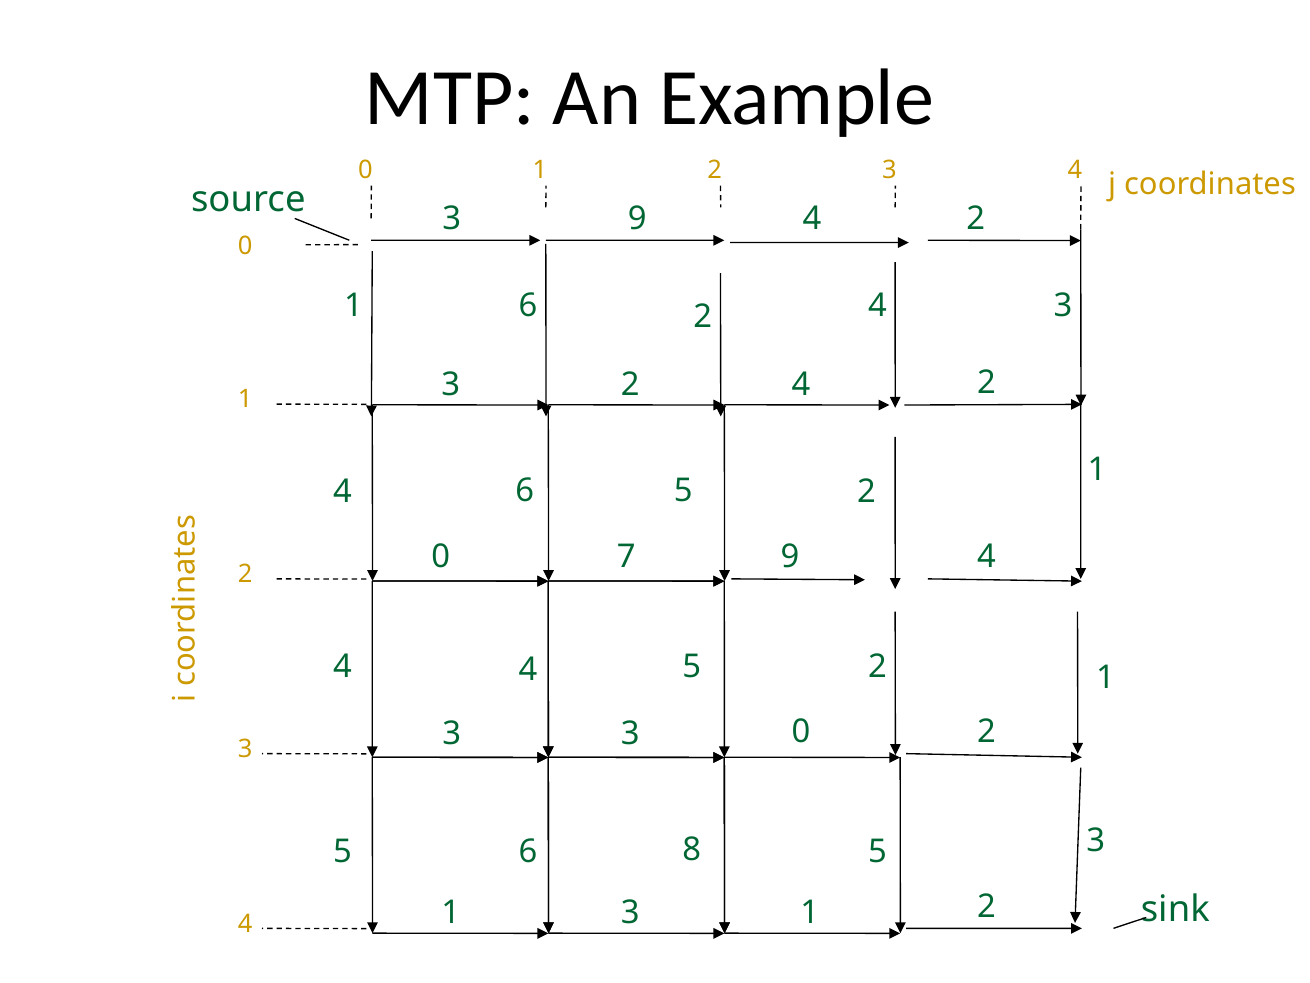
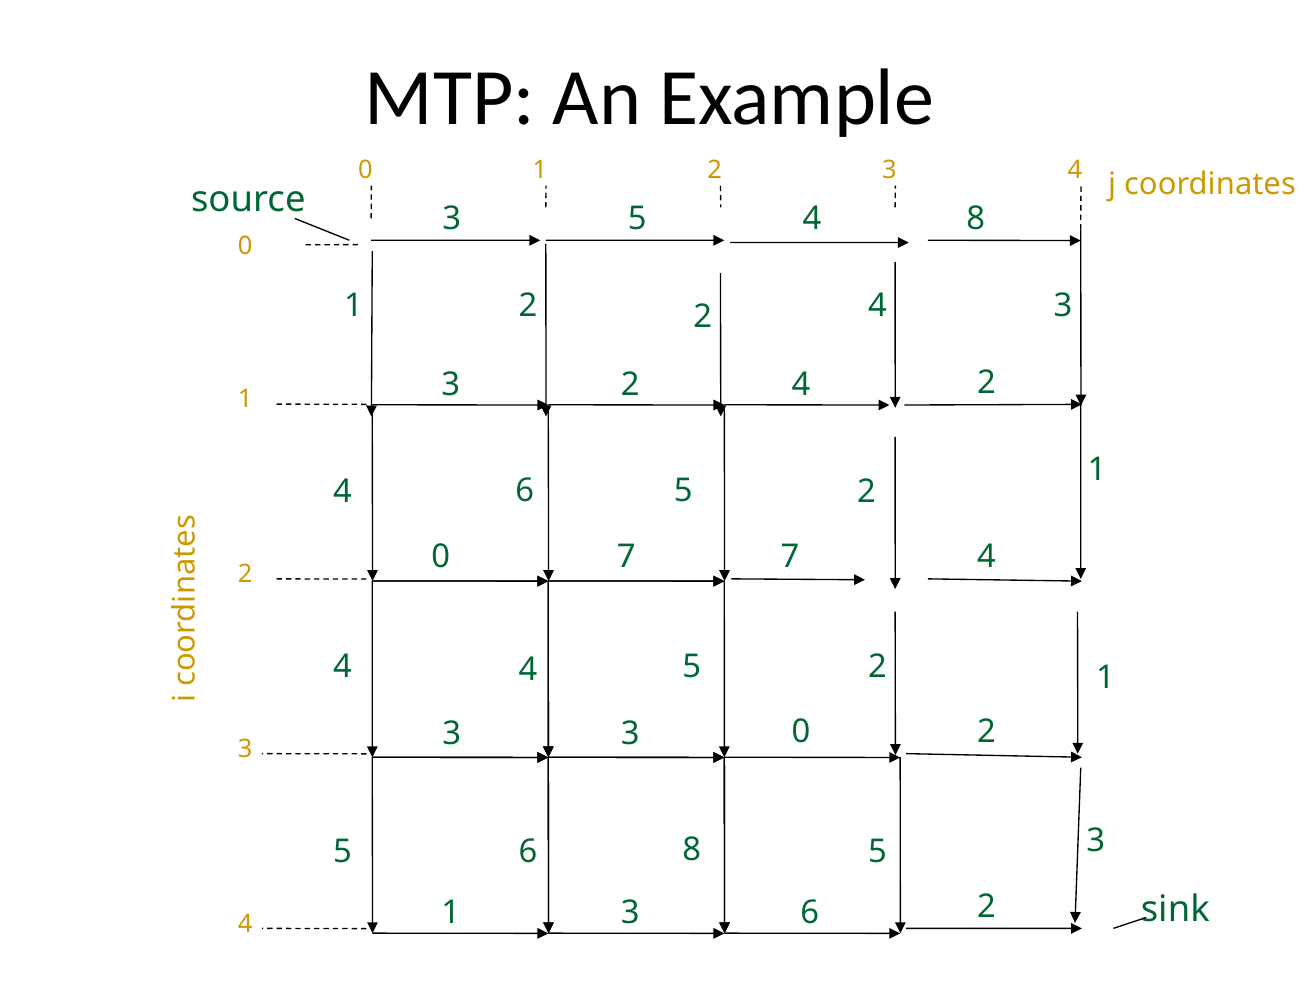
3 9: 9 -> 5 (637, 218)
4 2: 2 -> 8 (976, 218)
6: 6 -> 2 (528, 306)
7 9: 9 -> 7 (790, 557)
1 3 1: 1 -> 6 (810, 912)
